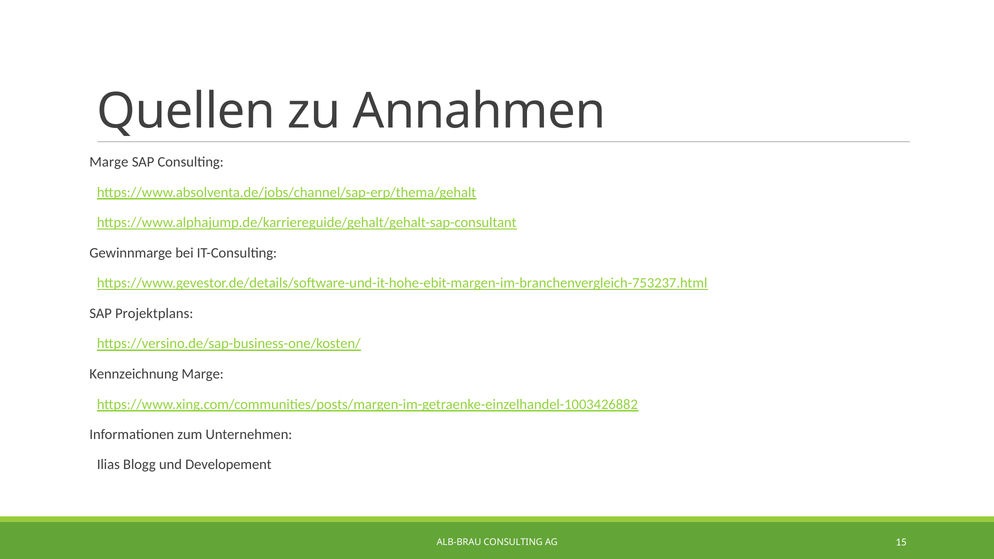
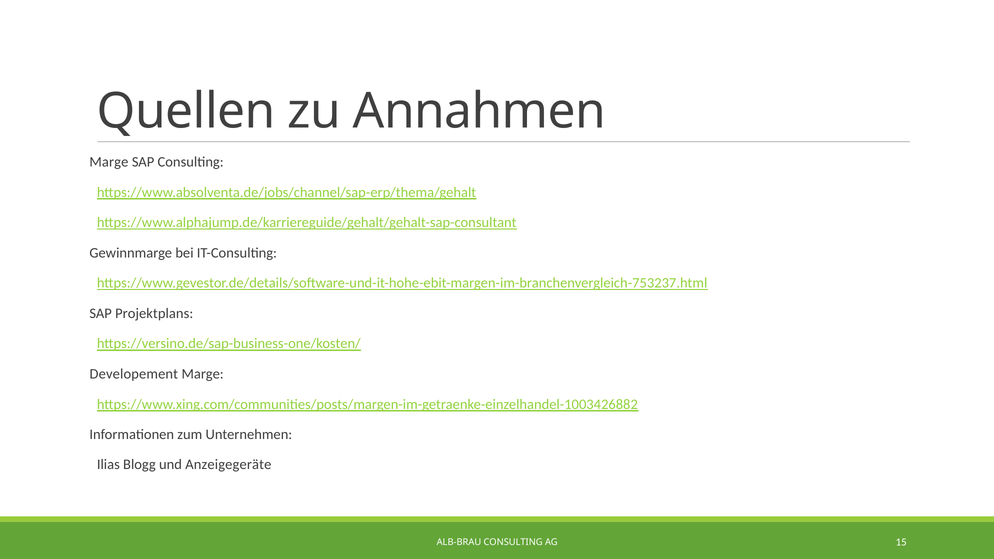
Kennzeichnung: Kennzeichnung -> Developement (134, 374)
Developement: Developement -> Anzeigegeräte (228, 465)
